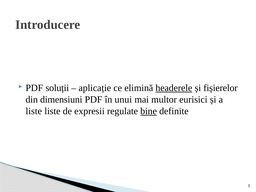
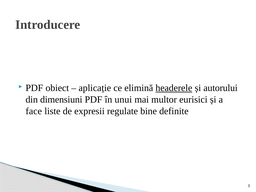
soluții: soluții -> obiect (57, 88)
fișierelor: fișierelor -> autorului (221, 88)
liste: liste -> face (34, 111)
bine underline: present -> none (149, 111)
